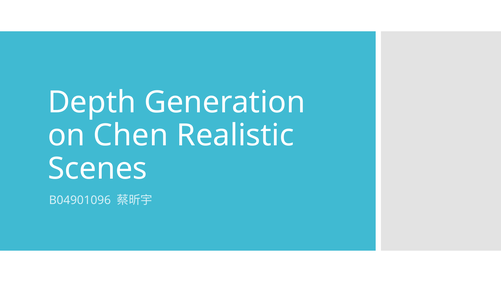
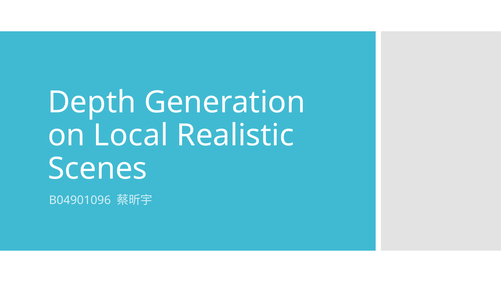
Chen: Chen -> Local (131, 135)
